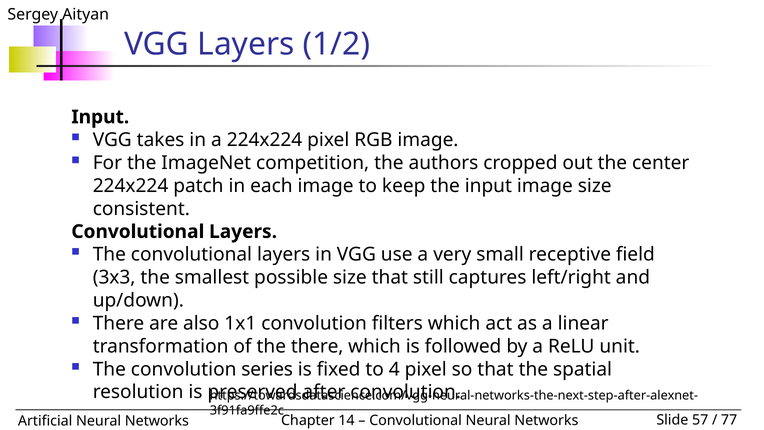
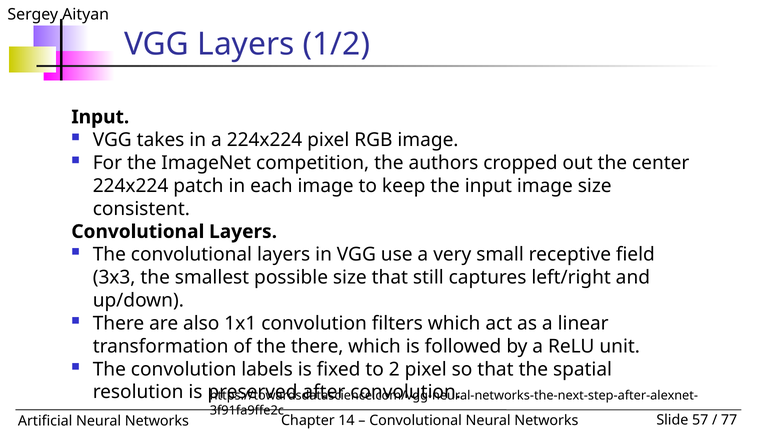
series: series -> labels (267, 369)
4: 4 -> 2 (394, 369)
